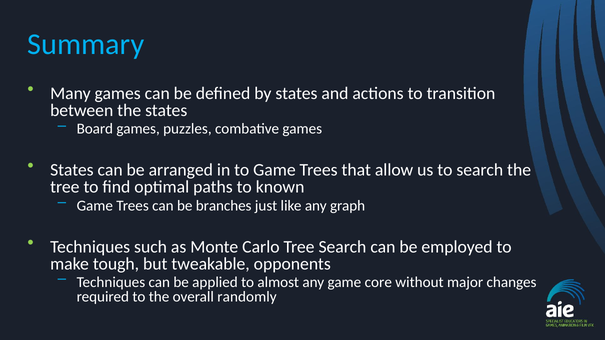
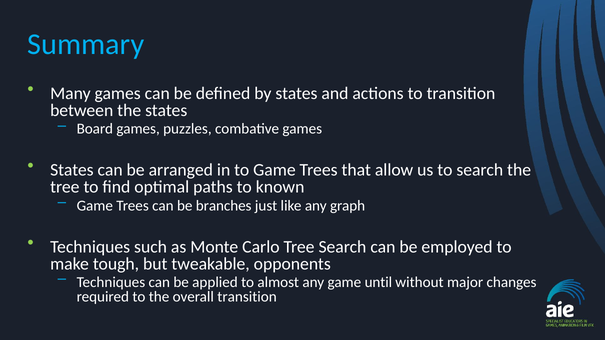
core: core -> until (378, 283)
overall randomly: randomly -> transition (247, 297)
